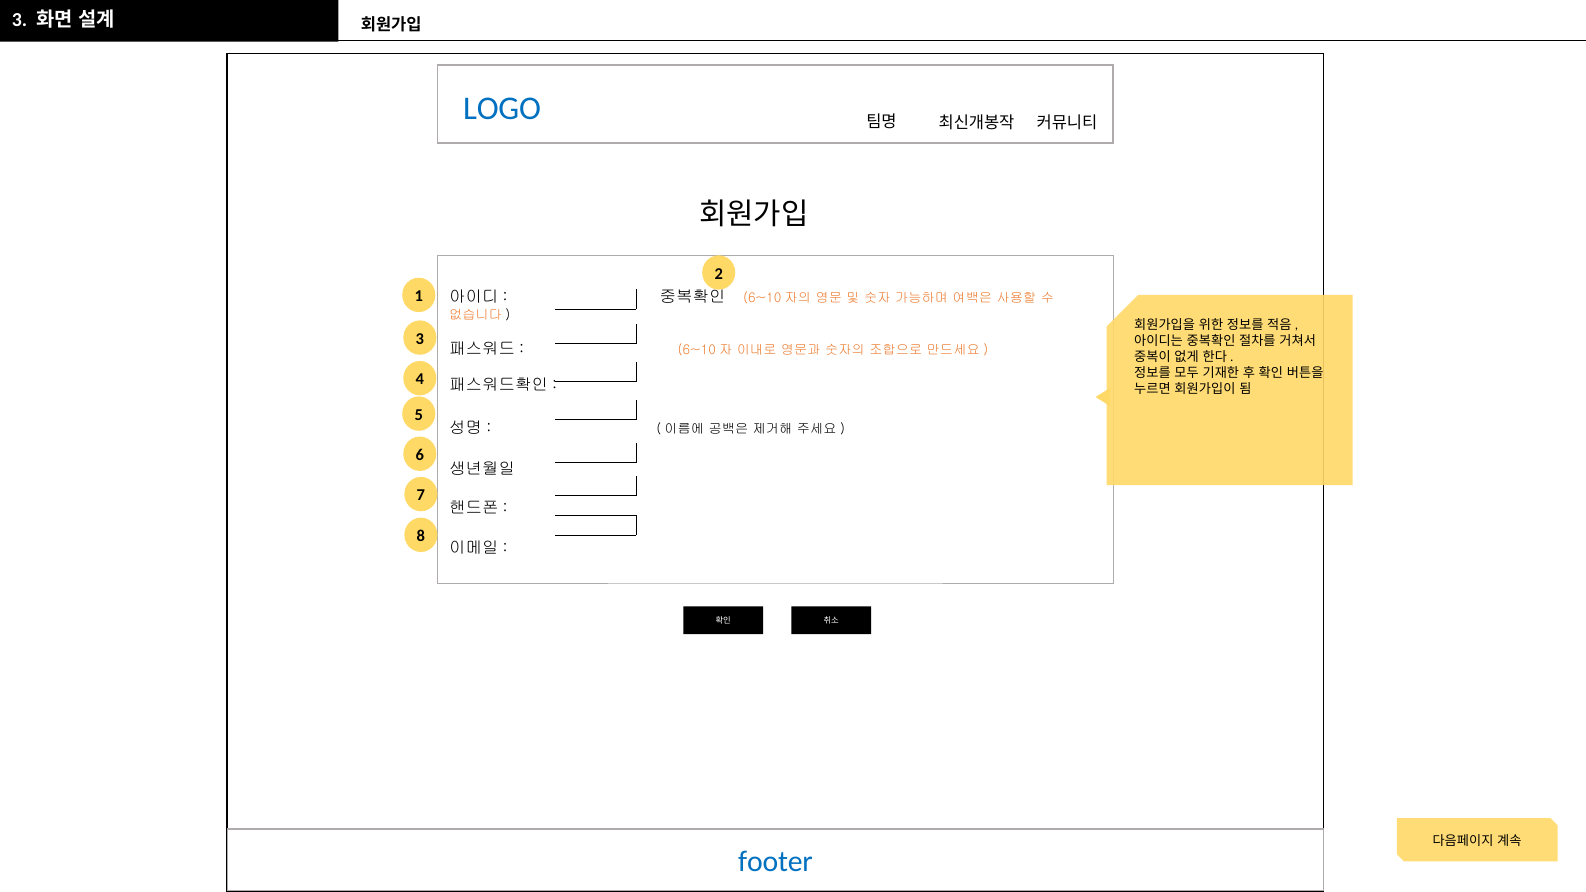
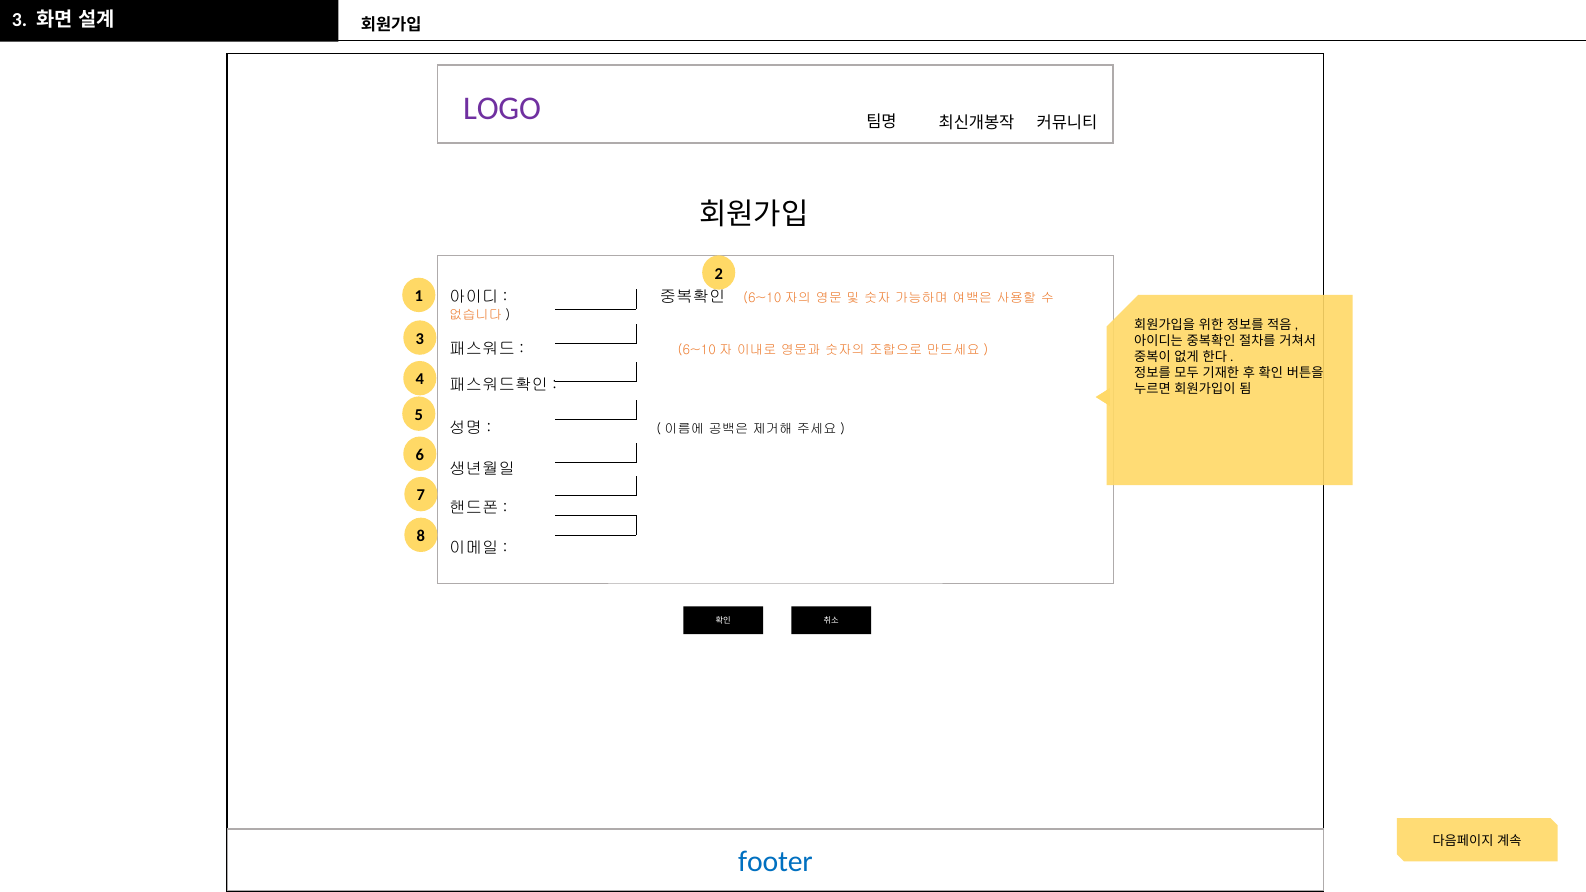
LOGO colour: blue -> purple (502, 109)
